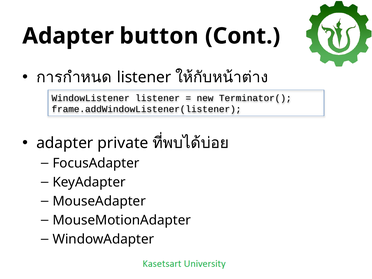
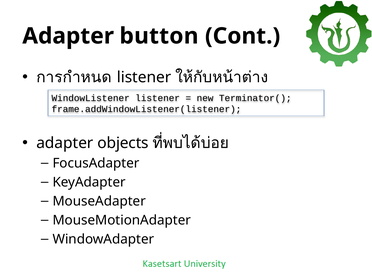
private: private -> objects (123, 143)
